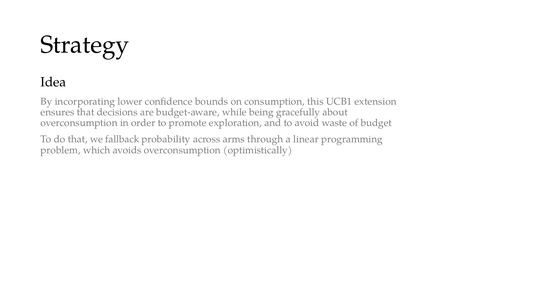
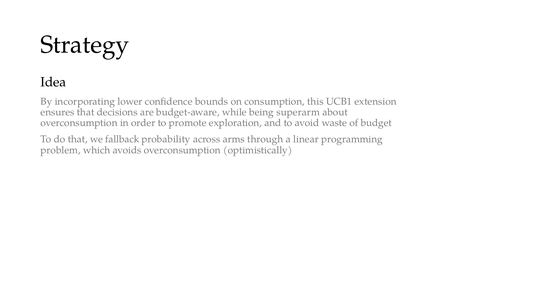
gracefully: gracefully -> superarm (298, 112)
